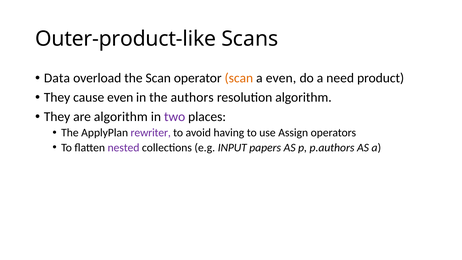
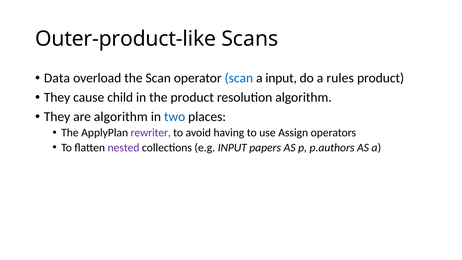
scan colour: orange -> blue (239, 78)
a even: even -> input (281, 78)
need: need -> rules (340, 78)
cause even: even -> child (120, 97)
the authors: authors -> product (192, 97)
two colour: purple -> blue (175, 117)
